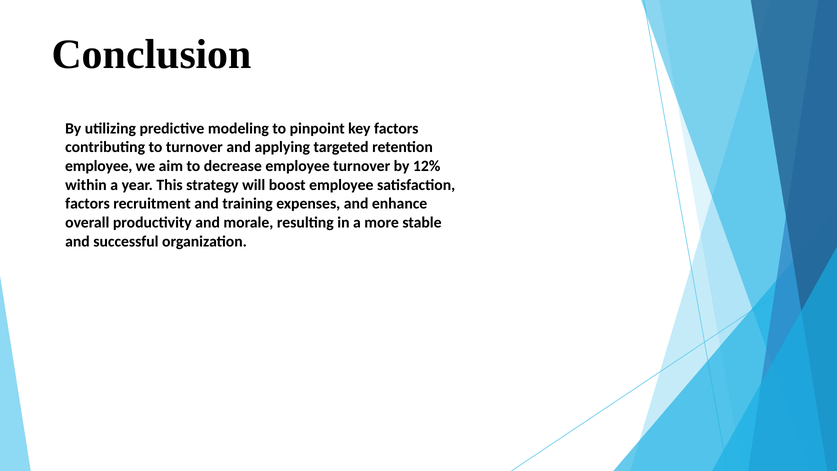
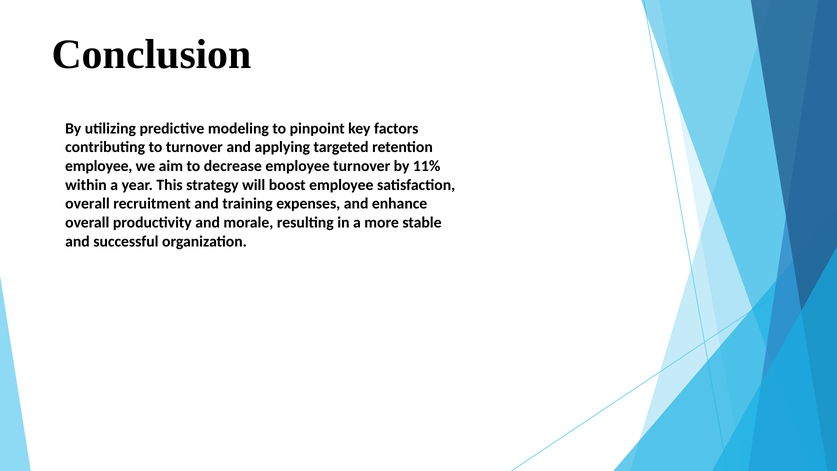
12%: 12% -> 11% (427, 166)
factors: factors -> overall (88, 204)
